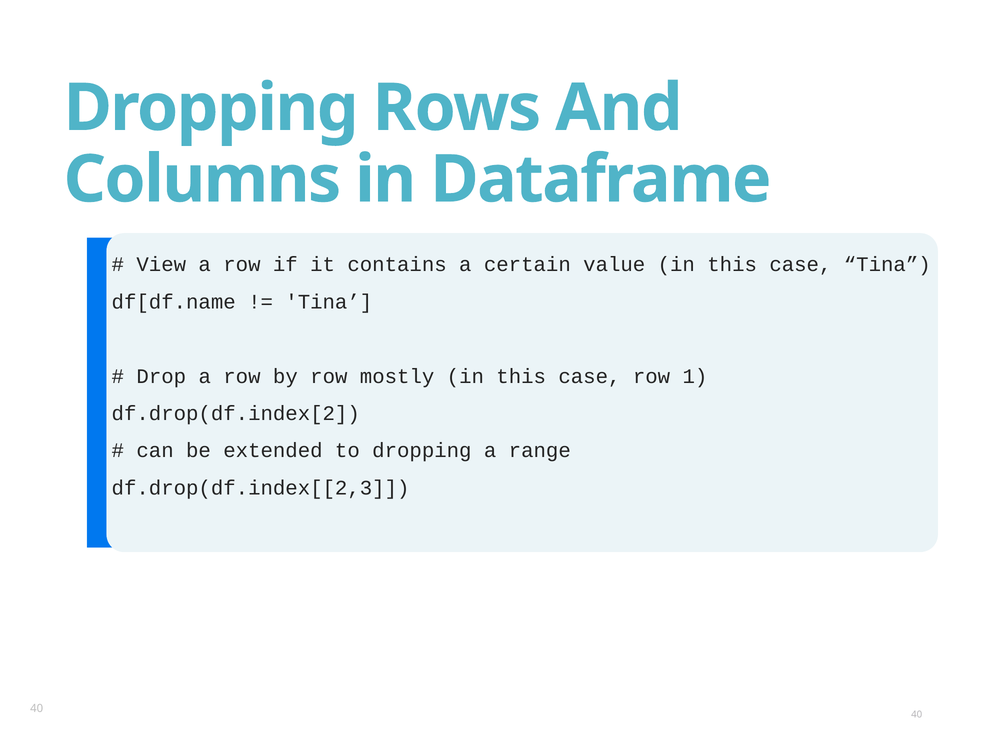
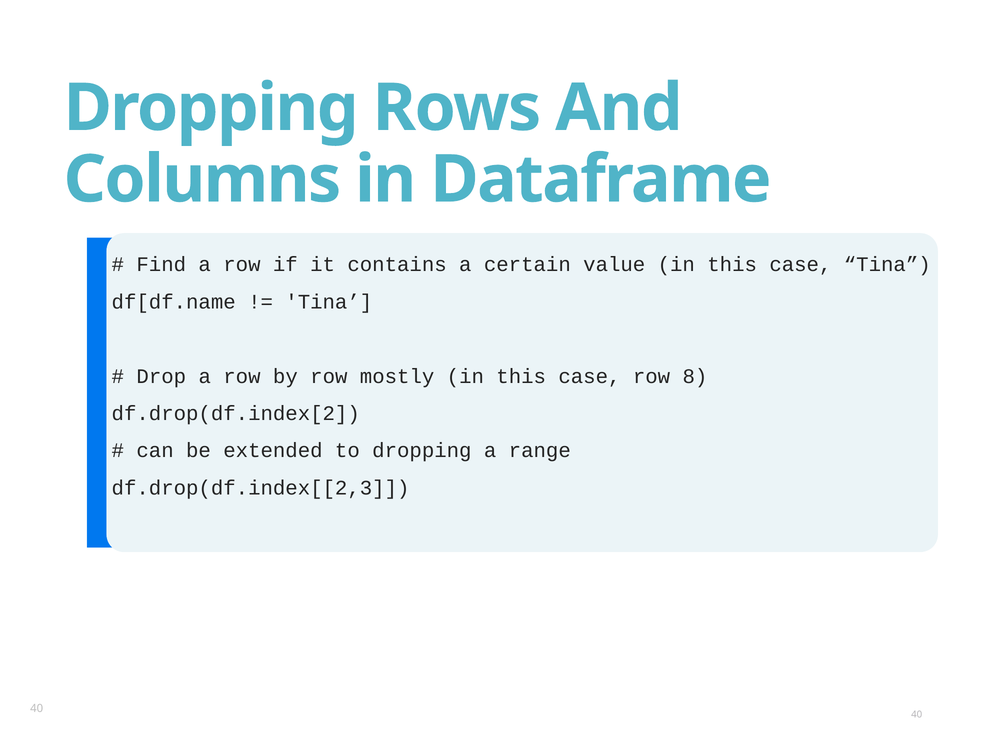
View: View -> Find (161, 265)
1: 1 -> 8 (695, 376)
